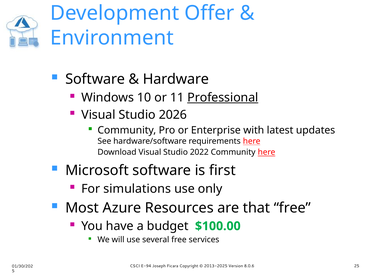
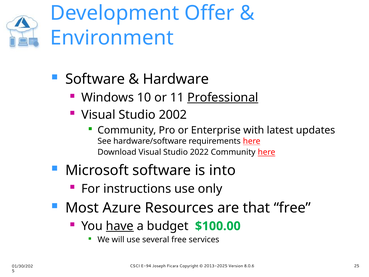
2026: 2026 -> 2002 (173, 115)
first: first -> into (222, 170)
simulations: simulations -> instructions (137, 189)
have underline: none -> present (120, 226)
